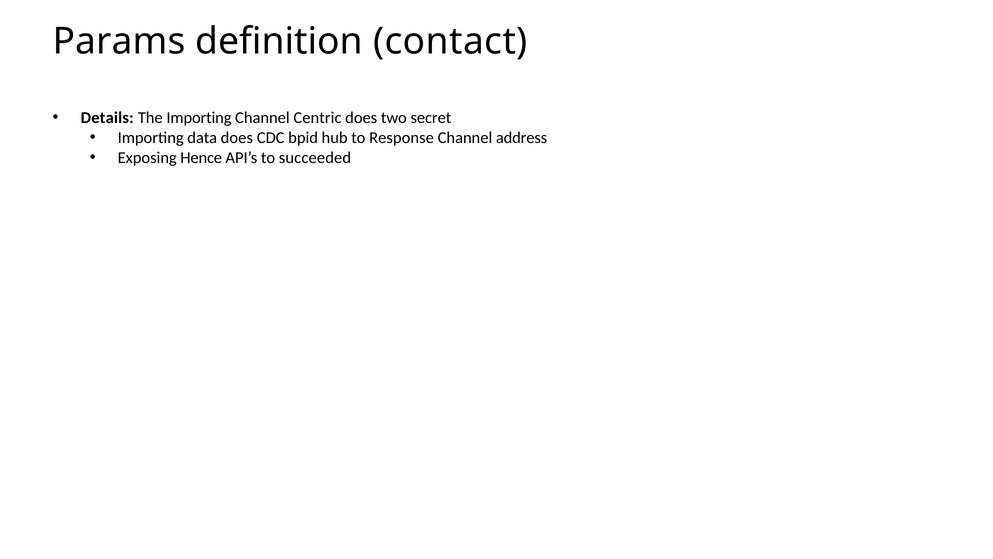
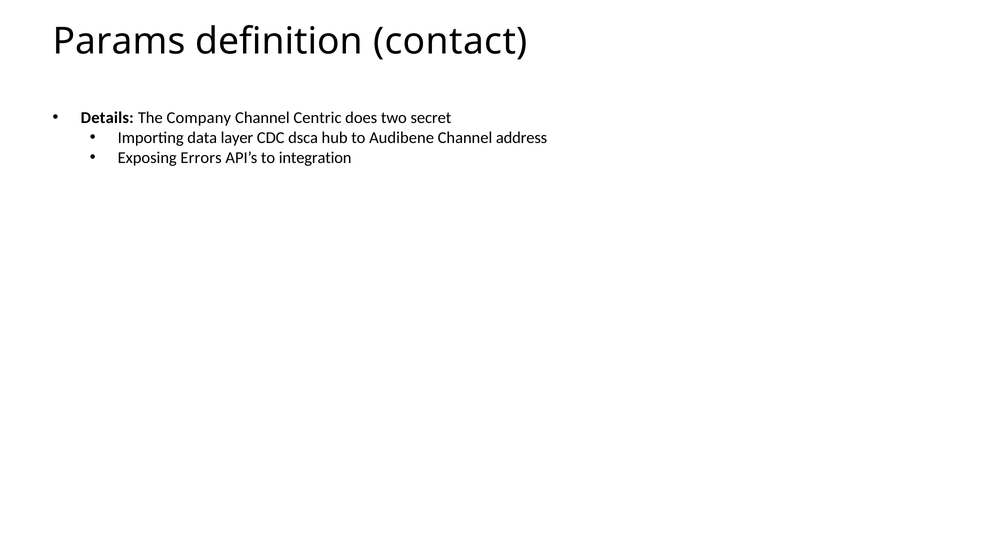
The Importing: Importing -> Company (199, 118)
data does: does -> layer (237, 138)
bpid: bpid -> dsca (303, 138)
Response: Response -> Audibene (402, 138)
Hence: Hence -> Errors (201, 158)
succeeded: succeeded -> integration (315, 158)
